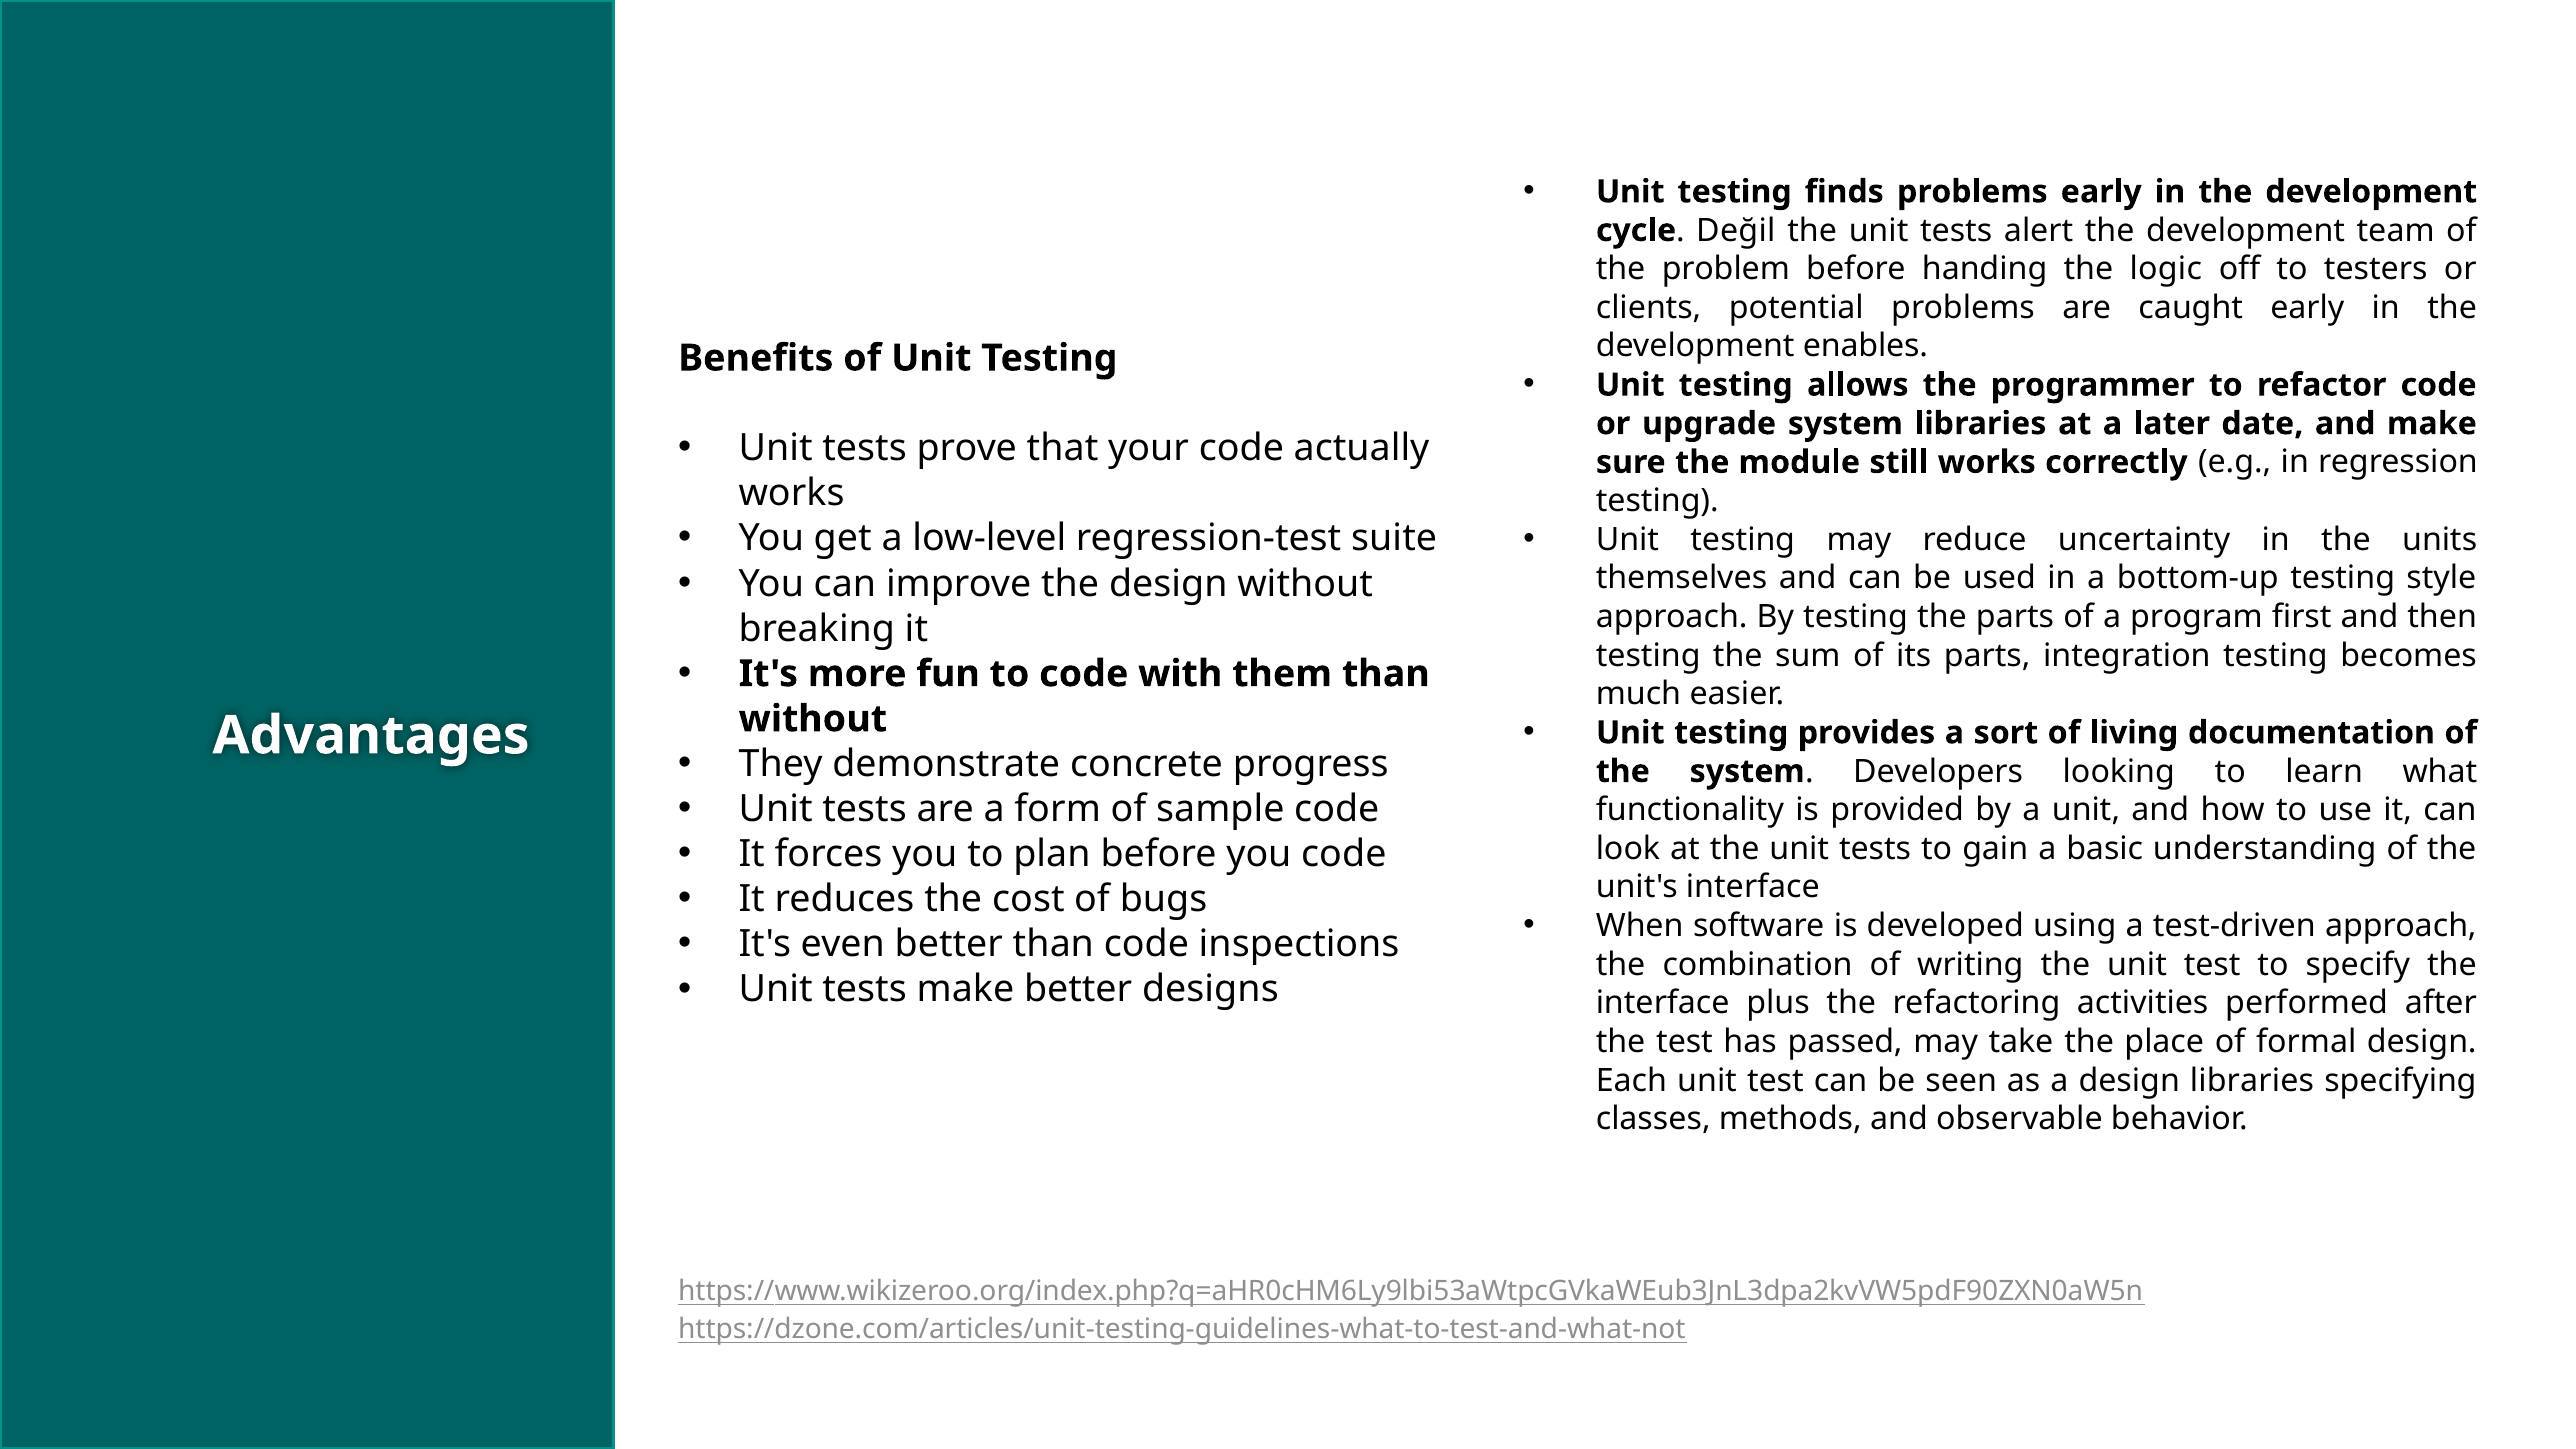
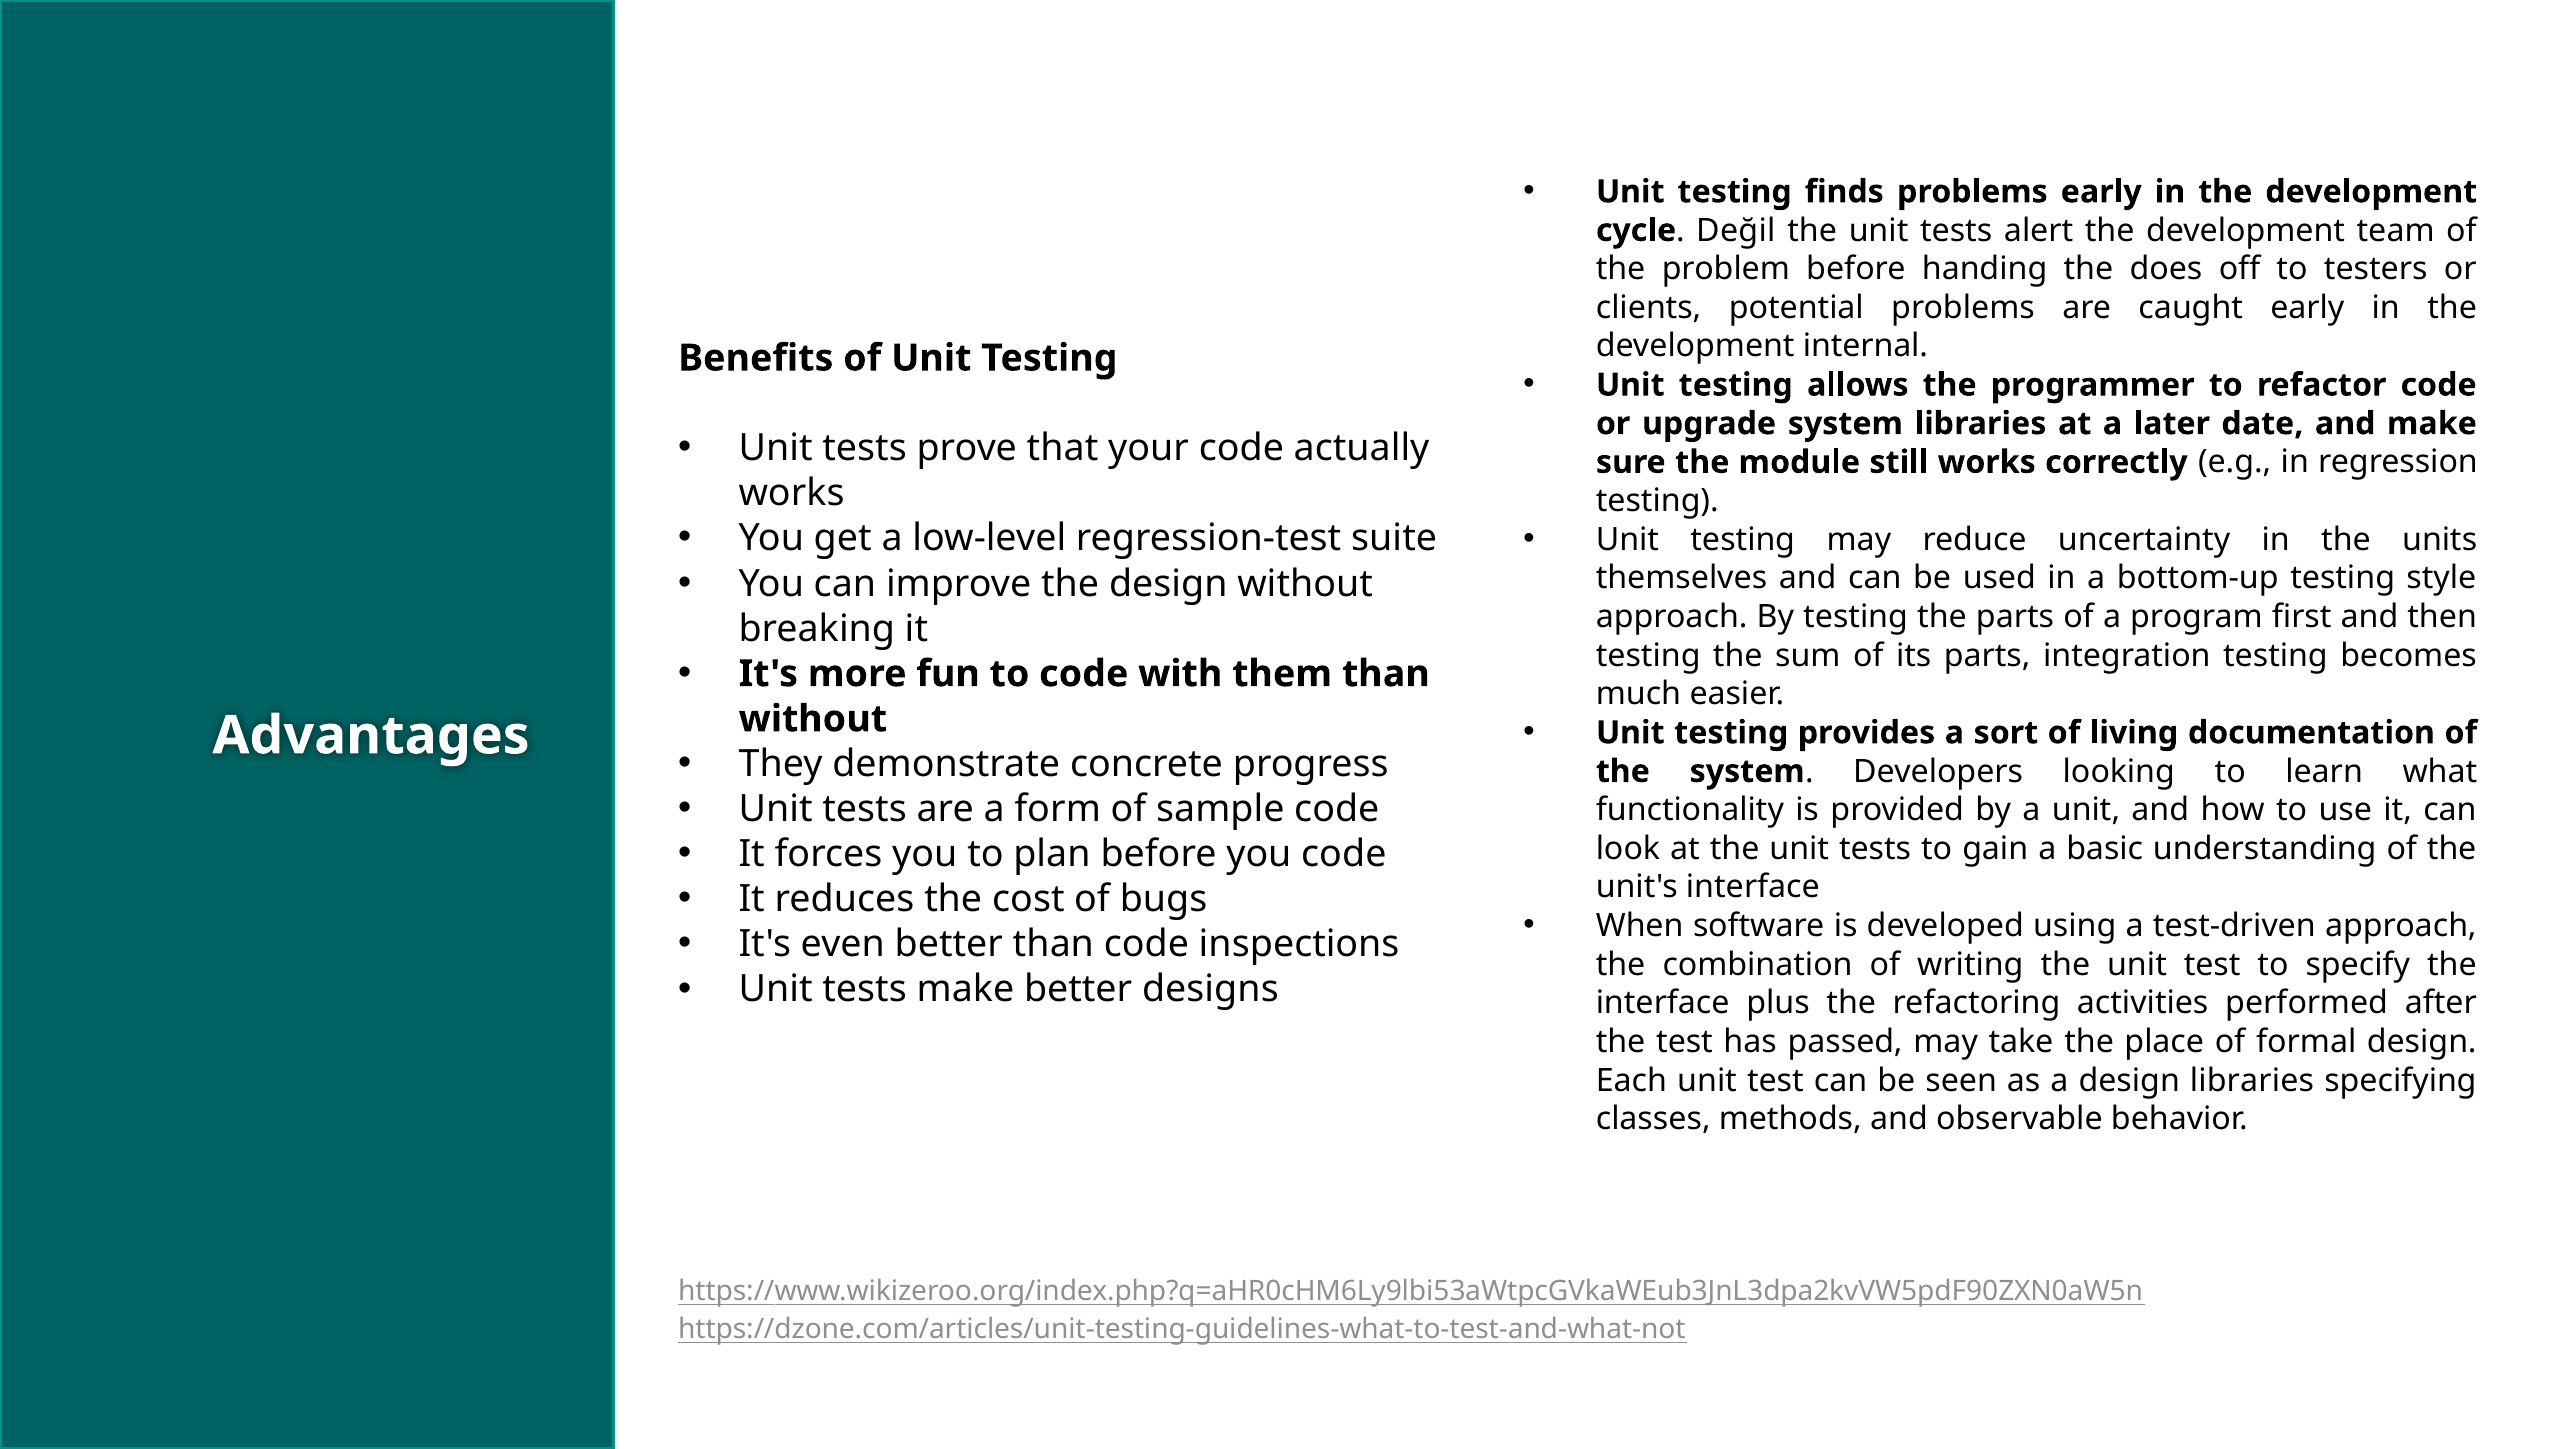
logic: logic -> does (2166, 269)
enables: enables -> internal (1865, 346)
